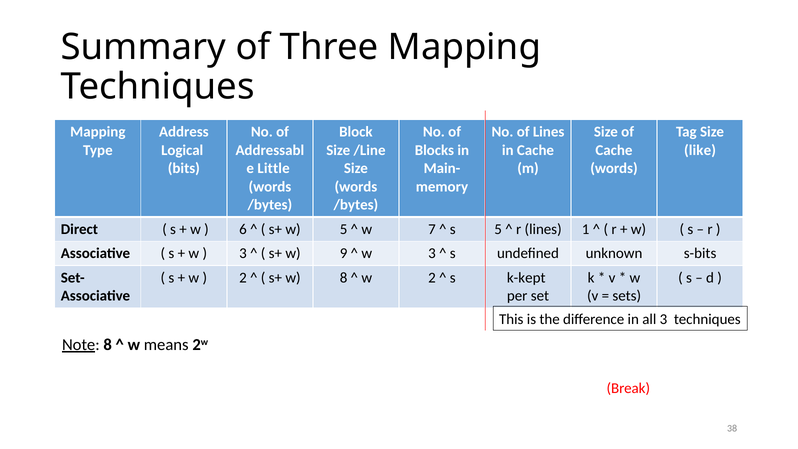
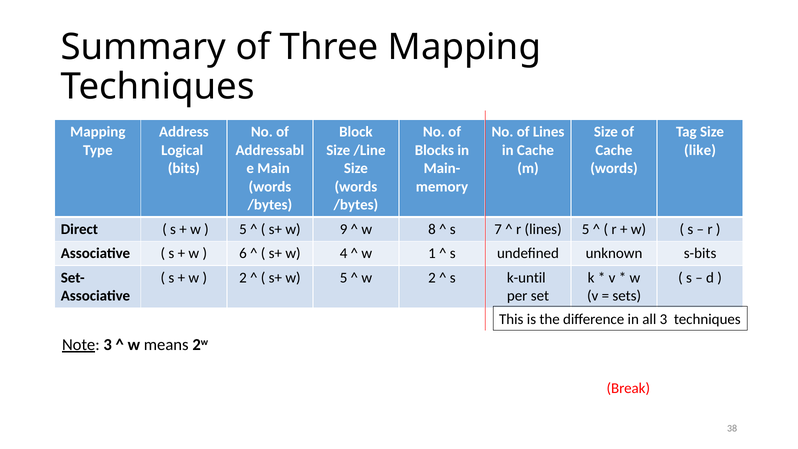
Little: Little -> Main (274, 168)
6: 6 -> 5 (243, 229)
w 5: 5 -> 9 (344, 229)
7: 7 -> 8 (432, 229)
s 5: 5 -> 7 (498, 229)
lines 1: 1 -> 5 (586, 229)
3: 3 -> 6 (243, 253)
9: 9 -> 4 (344, 253)
w 3: 3 -> 1 (432, 253)
w 8: 8 -> 5 (344, 278)
k-kept: k-kept -> k-until (526, 278)
Note 8: 8 -> 3 (108, 345)
